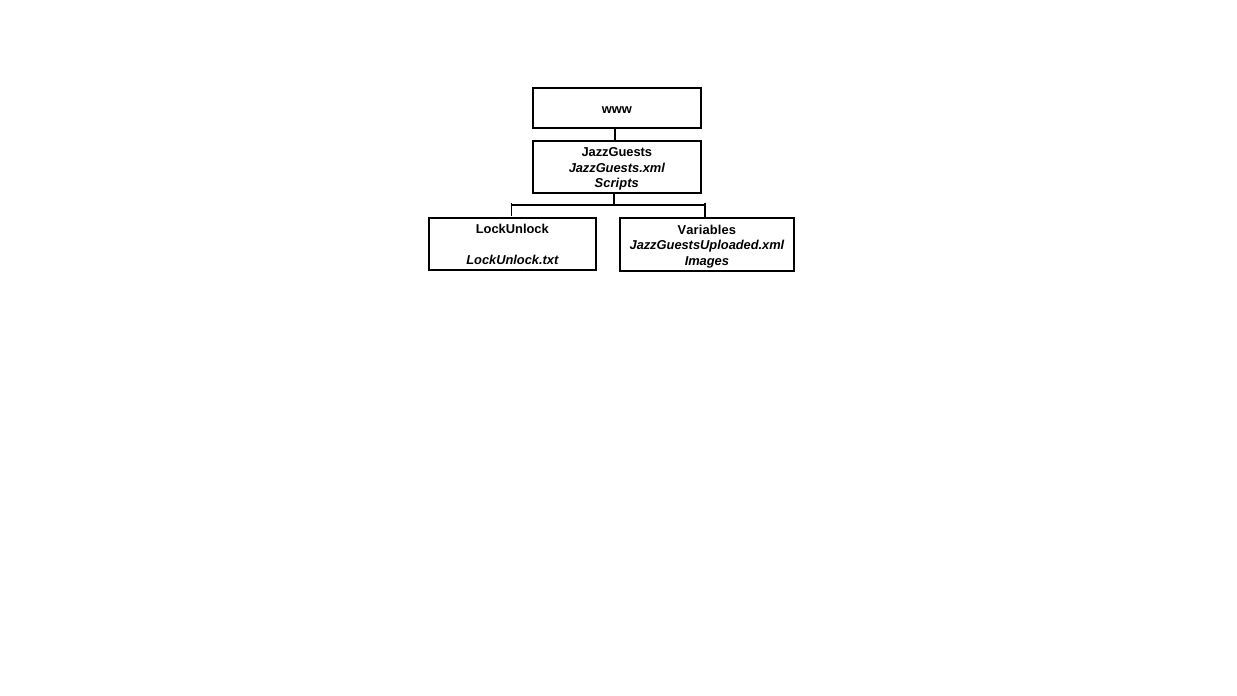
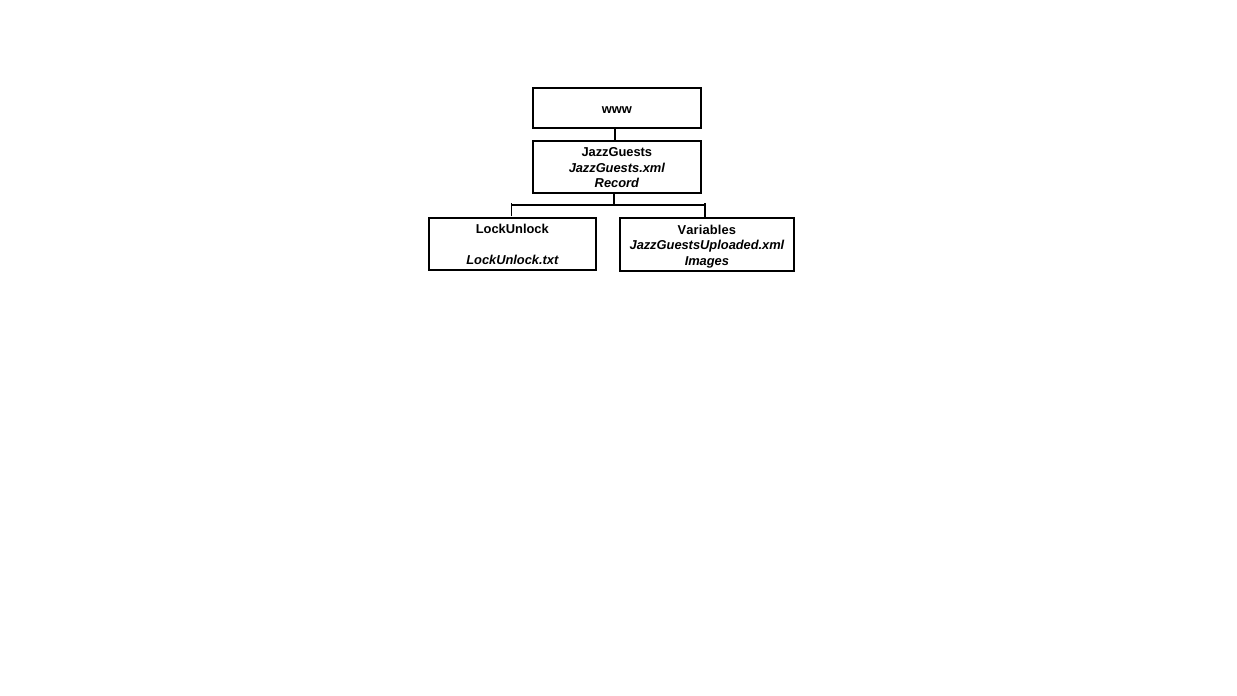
Scripts: Scripts -> Record (617, 183)
